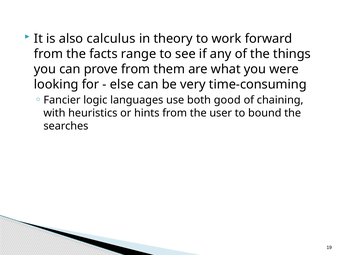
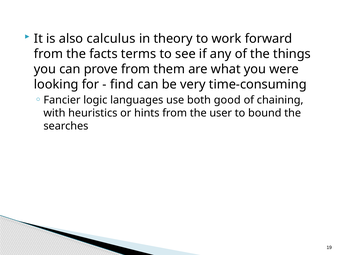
range: range -> terms (139, 54)
else: else -> find (122, 84)
